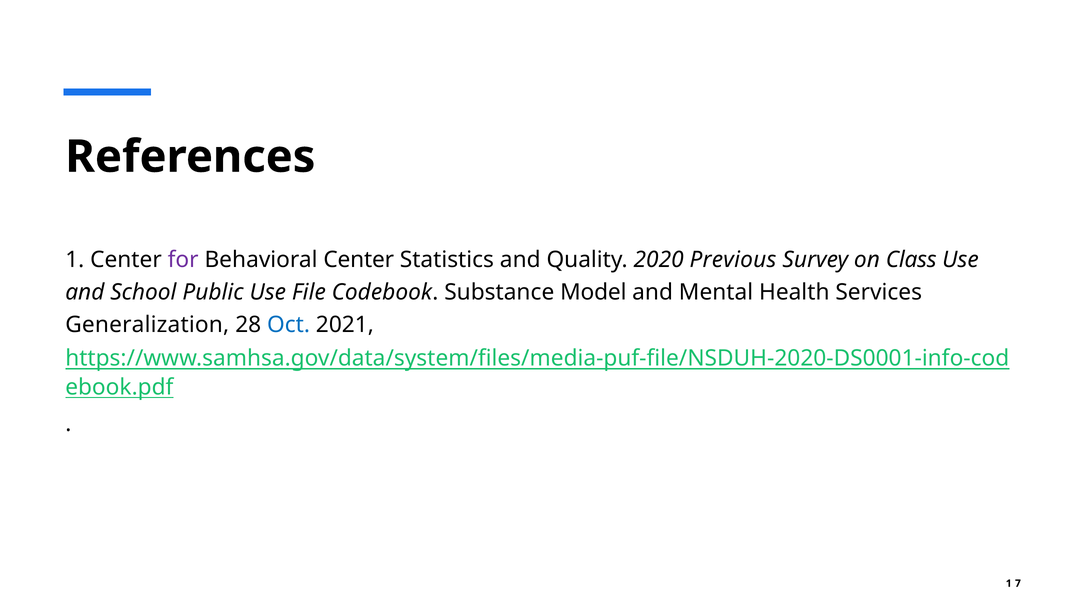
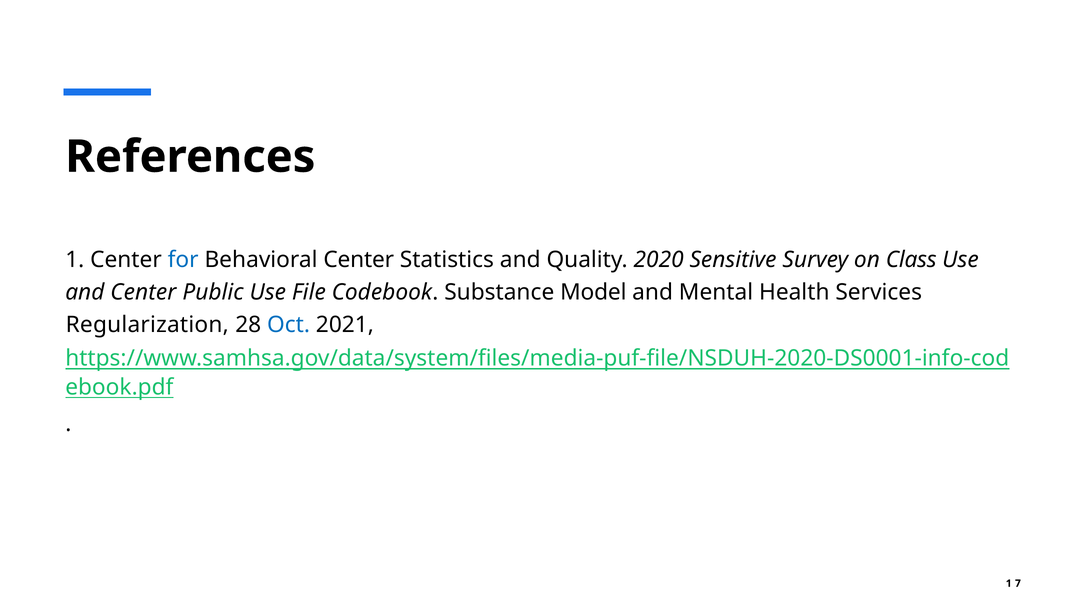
for colour: purple -> blue (183, 260)
Previous: Previous -> Sensitive (733, 260)
and School: School -> Center (143, 292)
Generalization: Generalization -> Regularization (147, 325)
